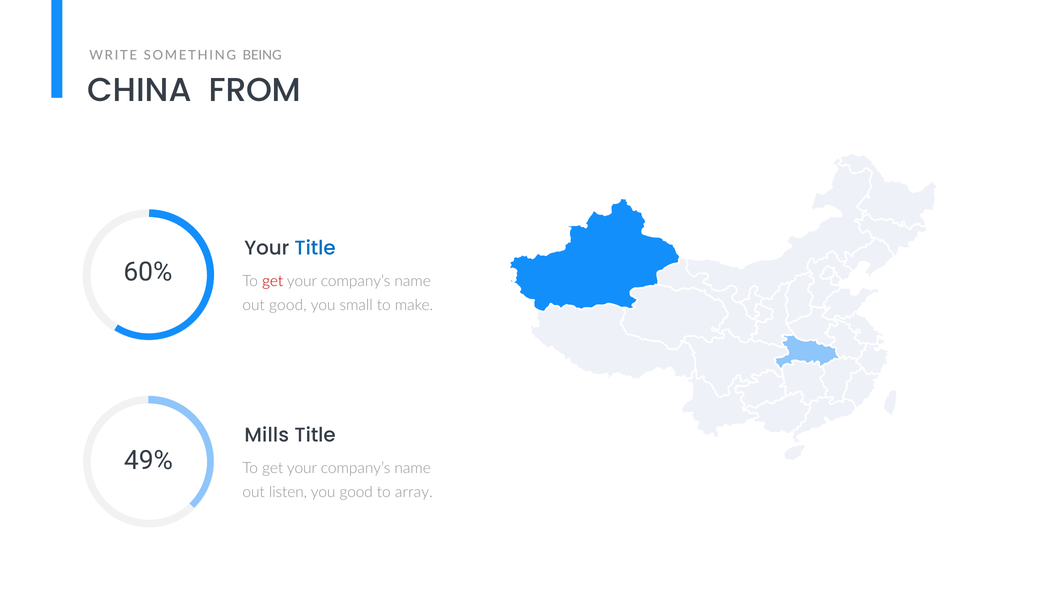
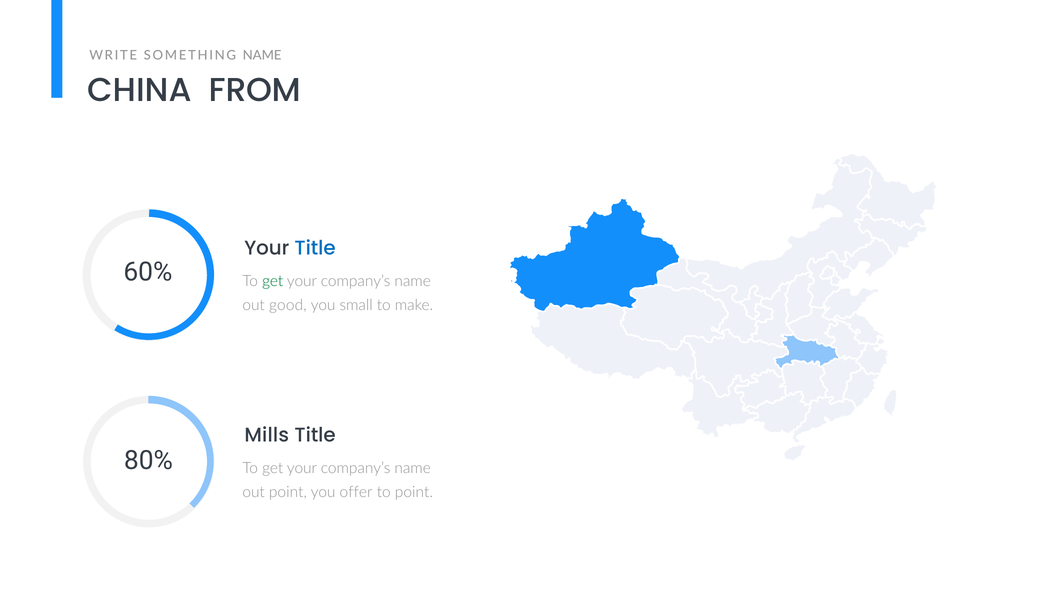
SOMETHING BEING: BEING -> NAME (262, 55)
get colour: red -> green (273, 281)
49%: 49% -> 80% (148, 461)
out listen: listen -> point (288, 492)
you good: good -> offer (356, 492)
to array: array -> point (414, 492)
